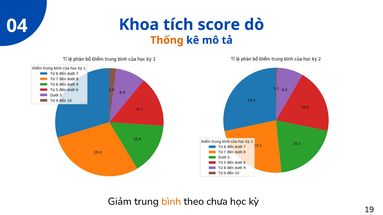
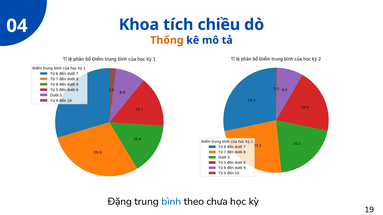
score: score -> chiều (219, 25)
Giảm: Giảm -> Đặng (120, 202)
bình colour: orange -> blue (171, 202)
